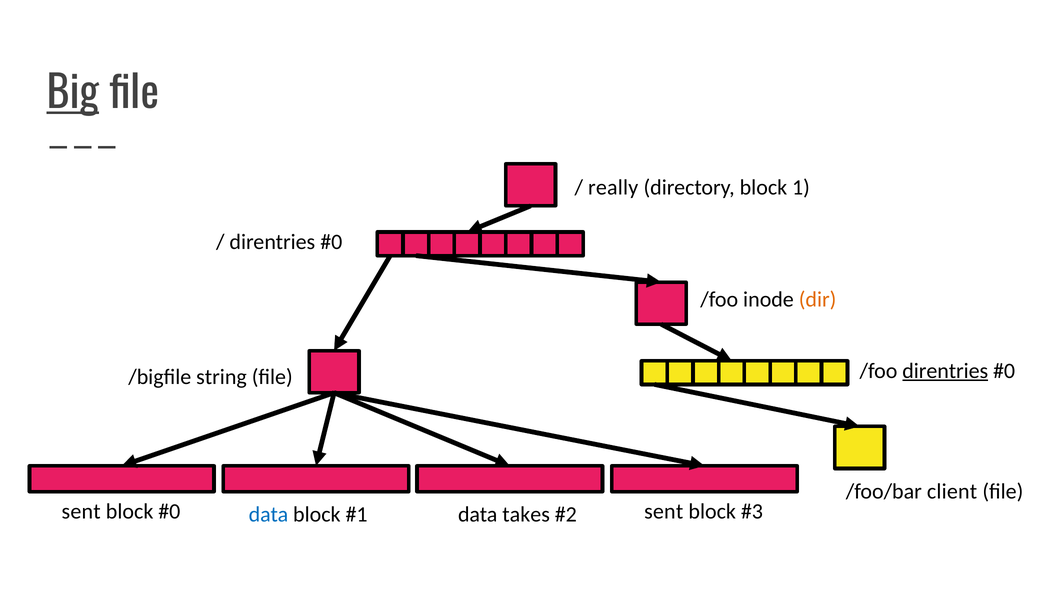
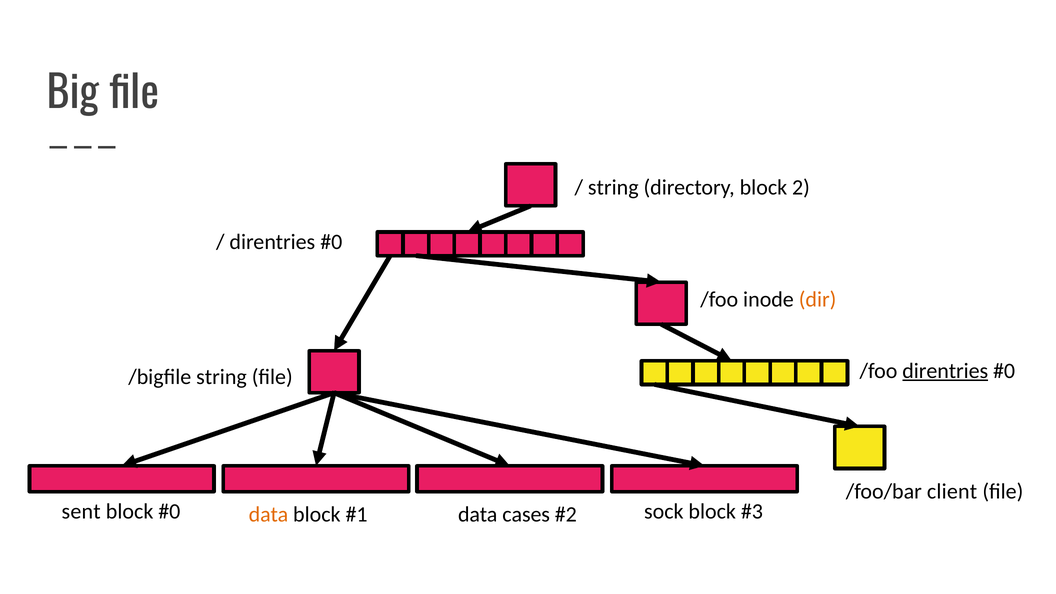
Big underline: present -> none (73, 94)
really: really -> string (613, 188)
1: 1 -> 2 (801, 188)
data colour: blue -> orange (268, 515)
takes: takes -> cases (526, 515)
sent: sent -> sock (664, 512)
